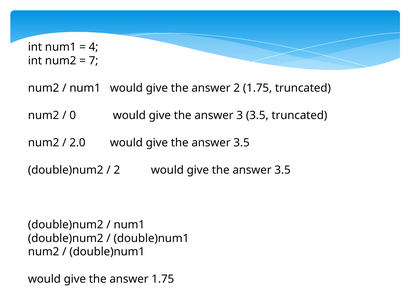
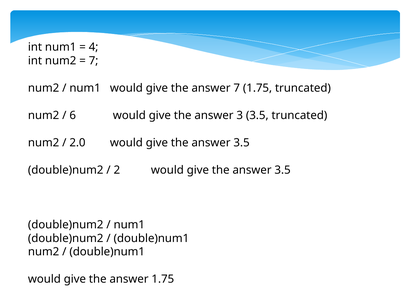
answer 2: 2 -> 7 (237, 88)
0: 0 -> 6 (73, 116)
